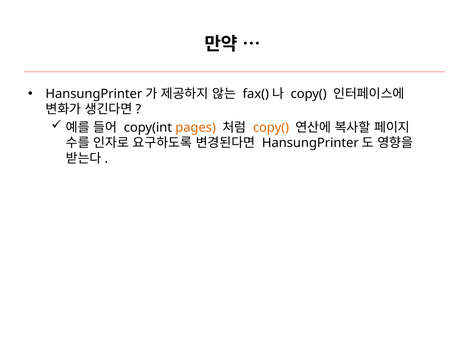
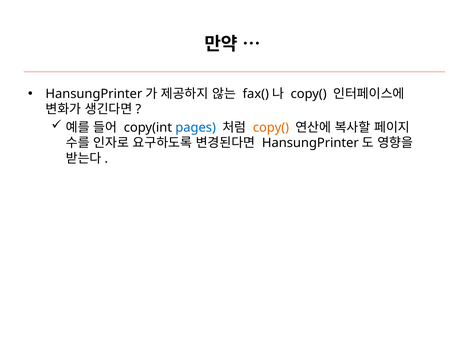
pages colour: orange -> blue (196, 127)
